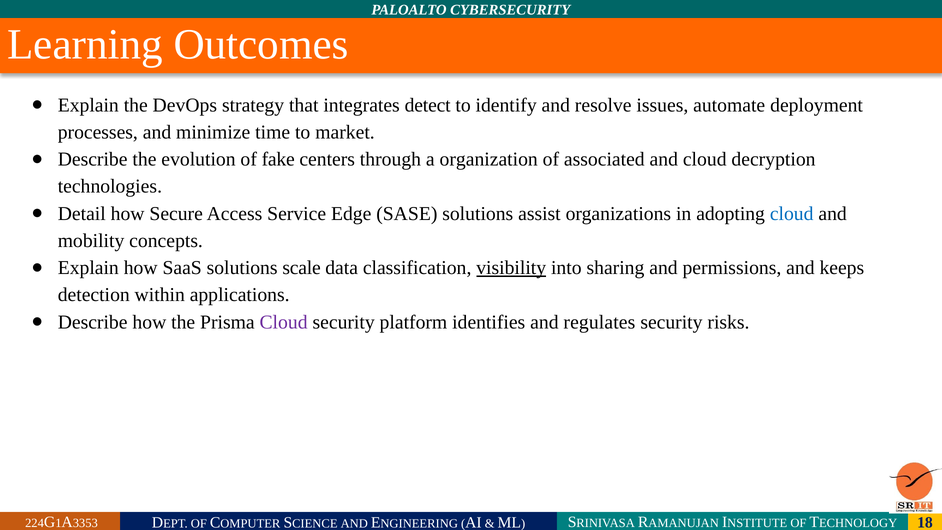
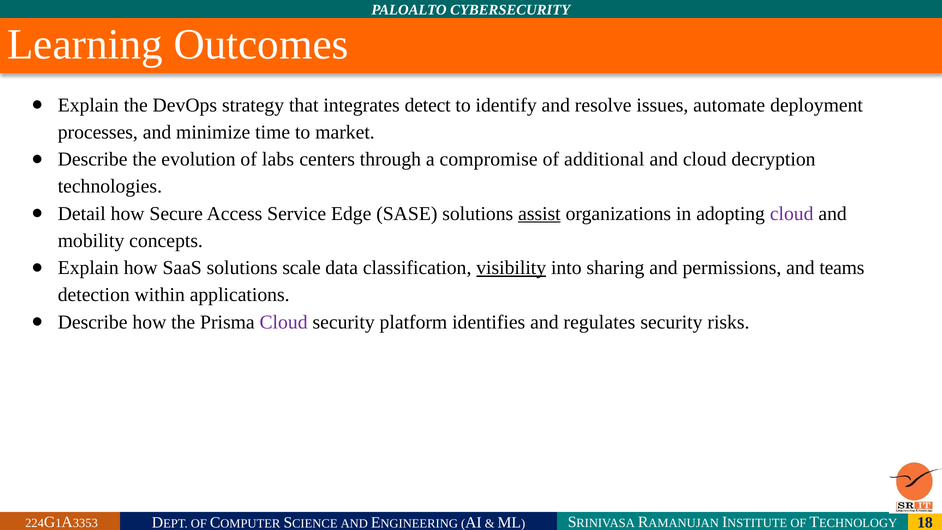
fake: fake -> labs (278, 159)
organization: organization -> compromise (489, 159)
associated: associated -> additional (604, 159)
assist underline: none -> present (539, 214)
cloud colour: blue -> purple (792, 214)
keeps: keeps -> teams (842, 268)
